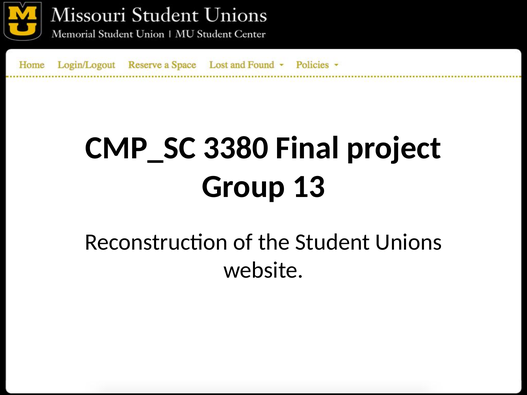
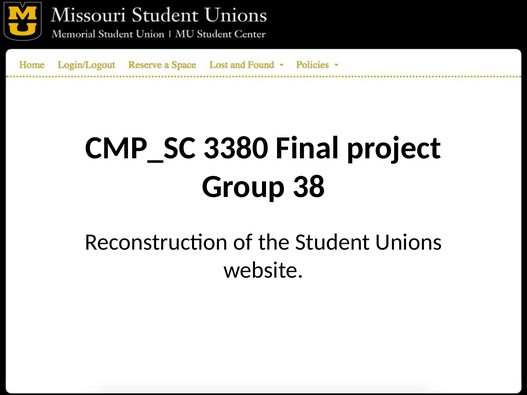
13: 13 -> 38 (309, 187)
